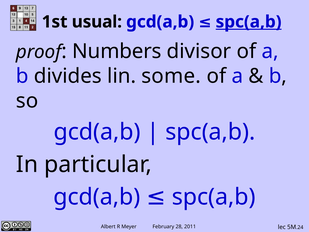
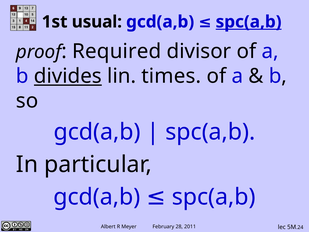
Numbers: Numbers -> Required (117, 51)
divides underline: none -> present (68, 76)
some: some -> times (171, 76)
